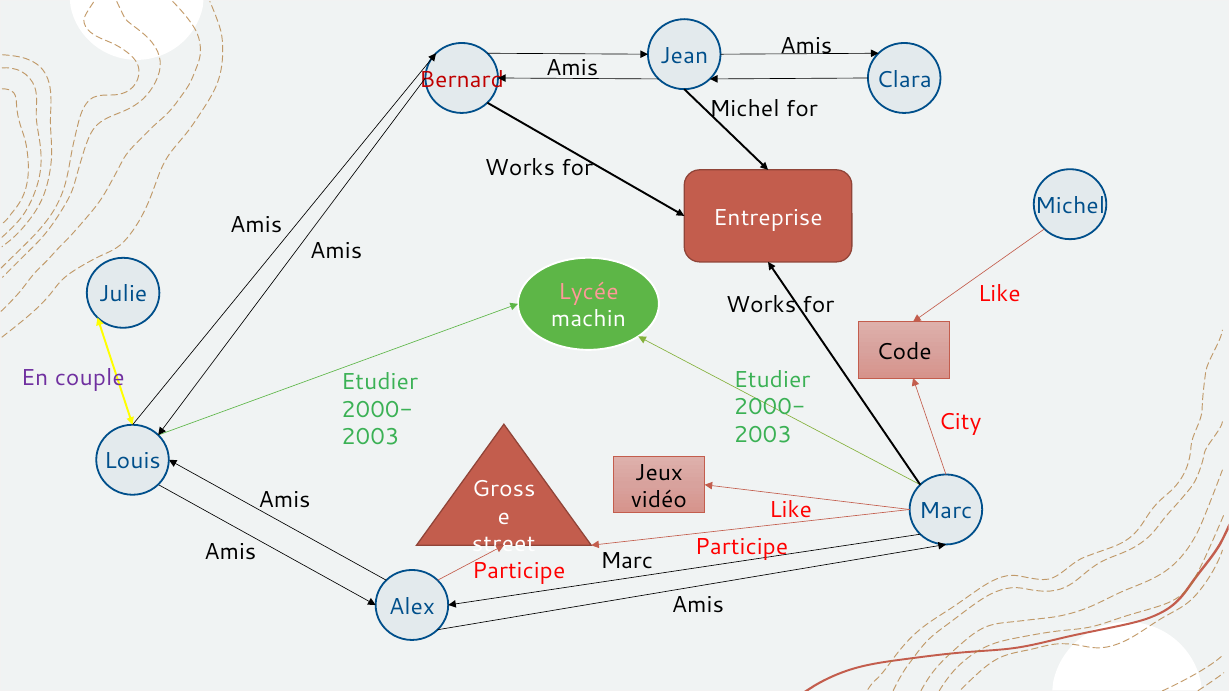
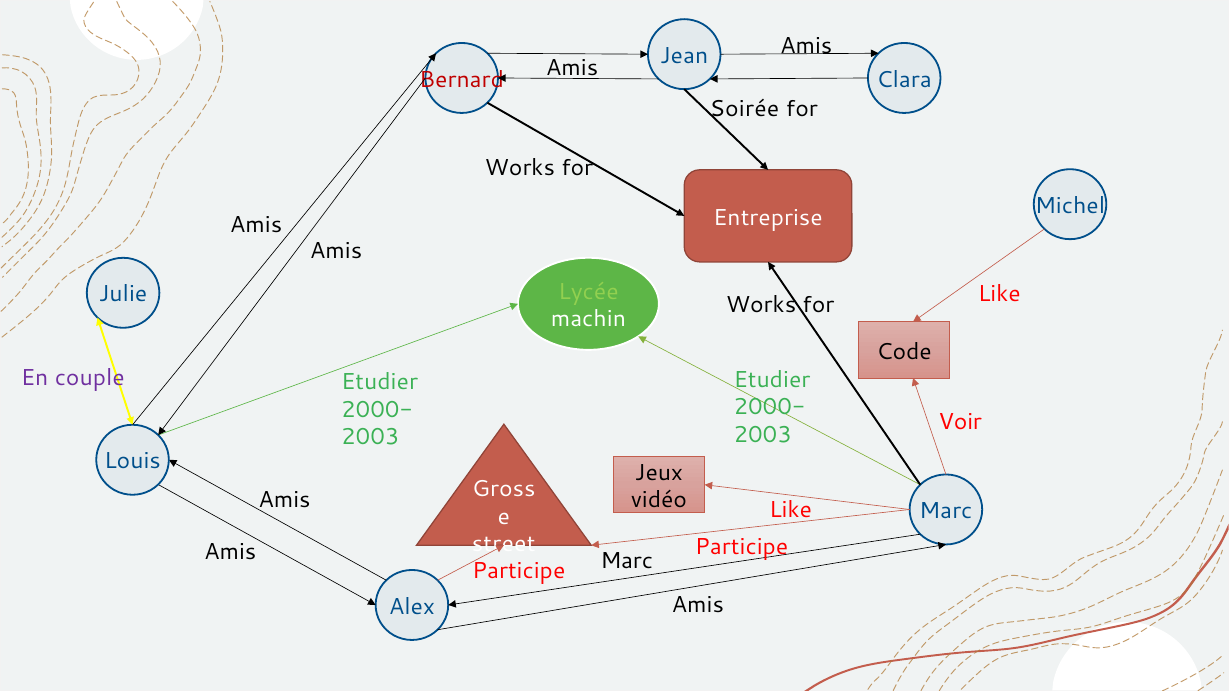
Michel: Michel -> Soirée (744, 109)
Lycée colour: pink -> light green (588, 292)
City: City -> Voir (960, 422)
